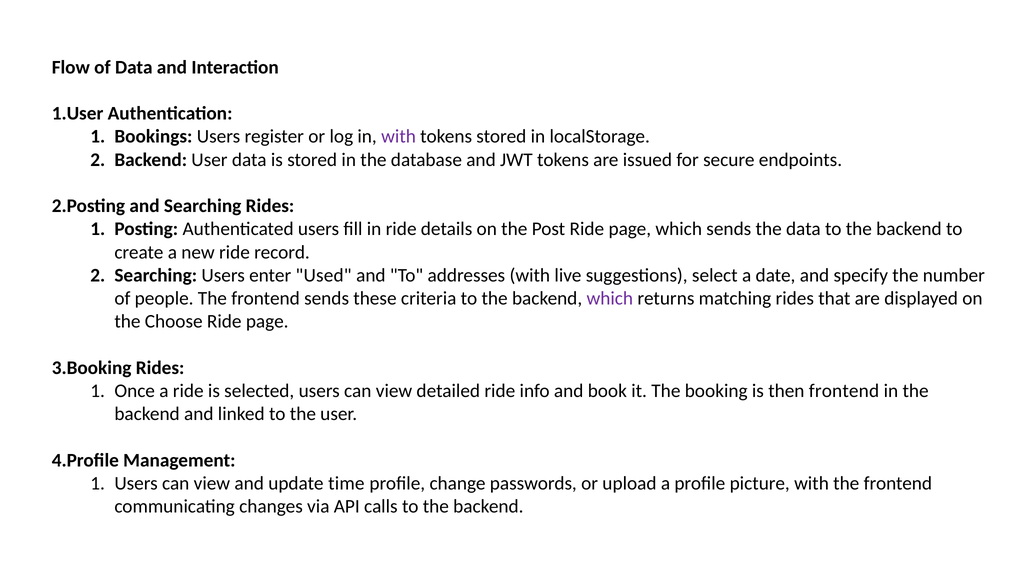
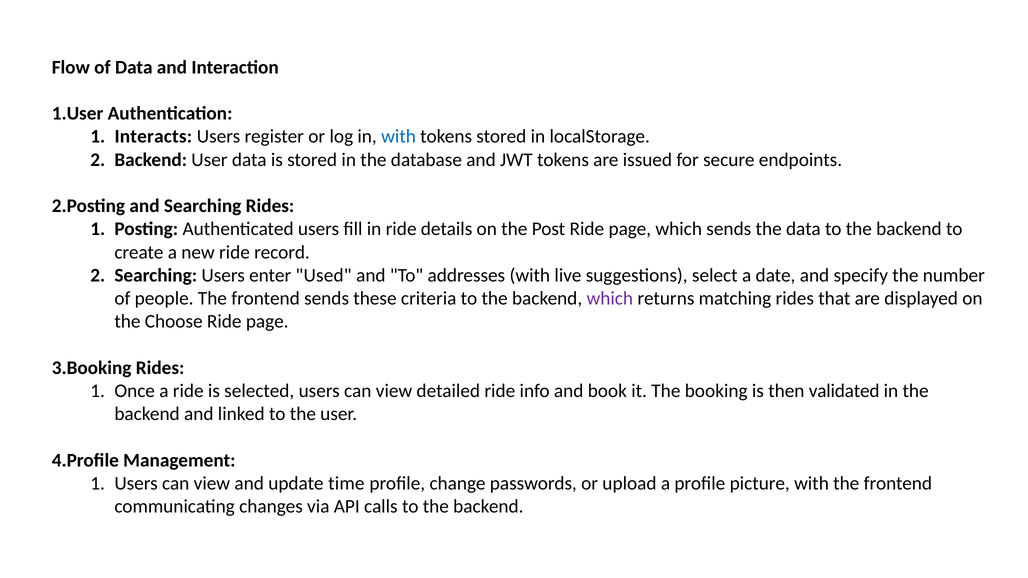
Bookings: Bookings -> Interacts (153, 137)
with colour: purple -> blue (399, 137)
then frontend: frontend -> validated (844, 391)
